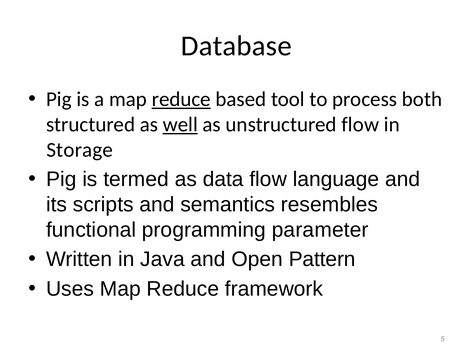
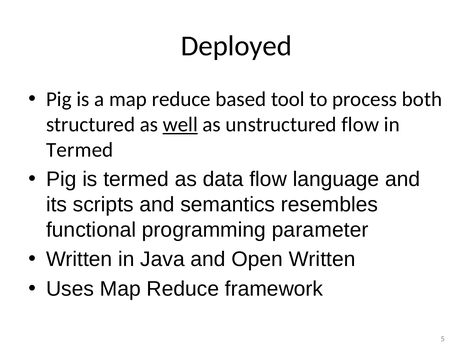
Database: Database -> Deployed (236, 46)
reduce underline: present -> none (181, 99)
Storage: Storage -> Termed (80, 150)
Open Pattern: Pattern -> Written (322, 259)
